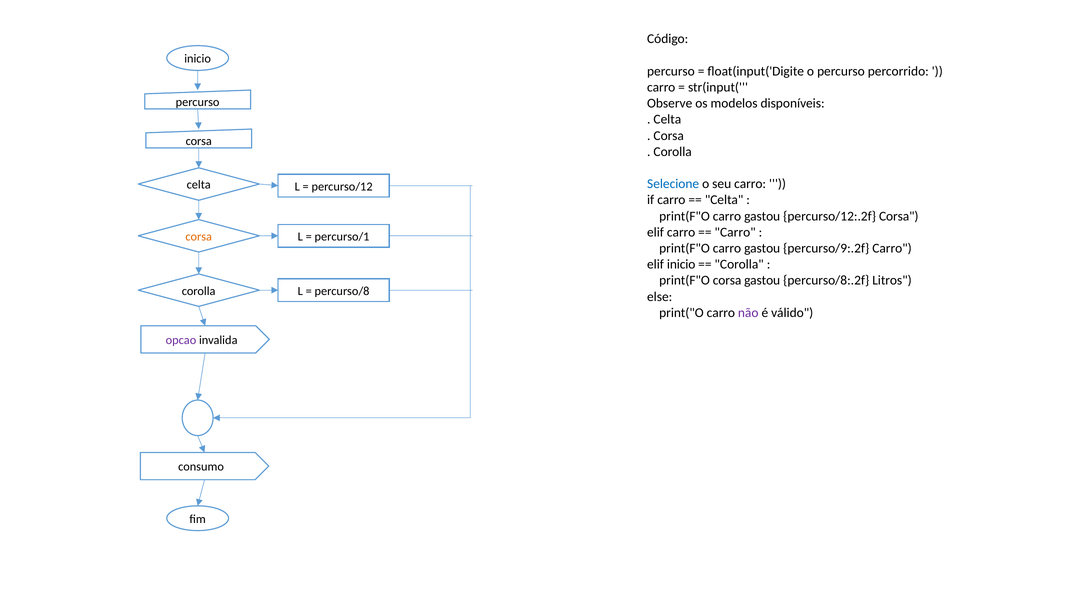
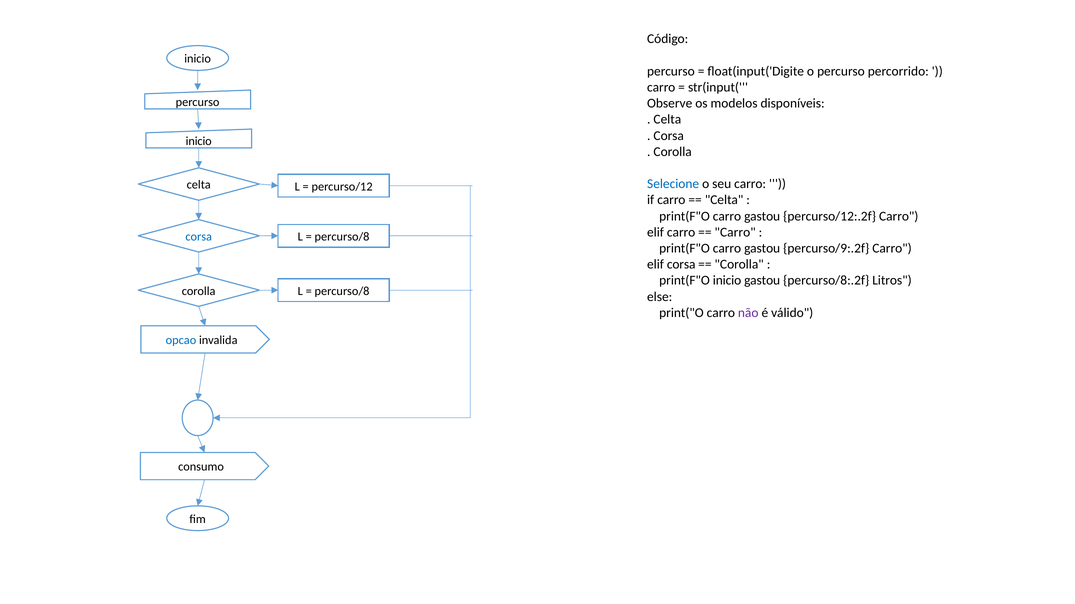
corsa: corsa -> inicio (199, 141)
percurso/12:.2f Corsa: Corsa -> Carro (899, 216)
percurso/1: percurso/1 -> percurso/8 (342, 237)
corsa colour: orange -> blue (199, 237)
elif inicio: inicio -> corsa (681, 265)
print(F"O corsa: corsa -> inicio (727, 281)
opcao colour: purple -> blue (181, 341)
